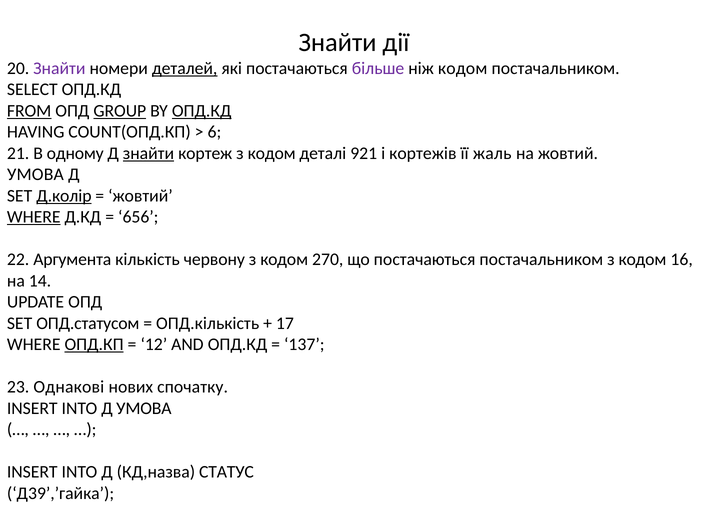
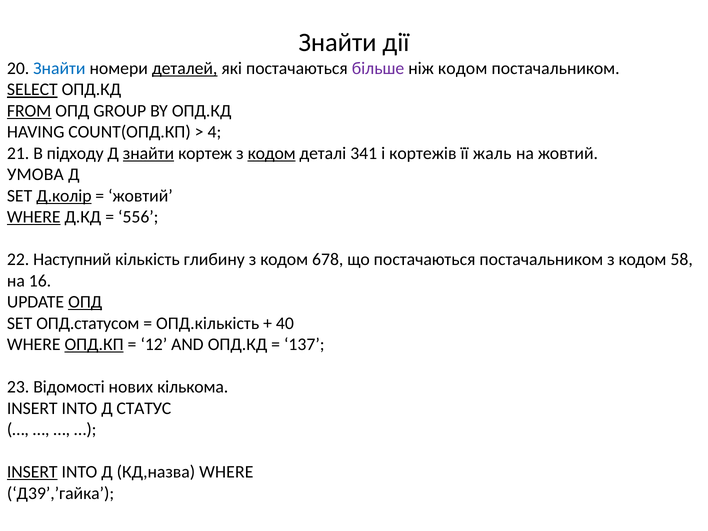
Знайти colour: purple -> blue (59, 68)
SELECT underline: none -> present (32, 90)
GROUP underline: present -> none (120, 111)
ОПД.КД underline: present -> none (202, 111)
6: 6 -> 4 (214, 132)
одному: одному -> підходу (75, 153)
кодом underline: none -> present (272, 153)
921: 921 -> 341 (364, 153)
656: 656 -> 556 (138, 217)
Аргумента: Аргумента -> Наступний (72, 260)
червону: червону -> глибину (214, 260)
270: 270 -> 678 (328, 260)
16: 16 -> 58 (682, 260)
14: 14 -> 16 (40, 281)
ОПД underline: none -> present (85, 302)
17: 17 -> 40 (285, 323)
Однакові: Однакові -> Відомості (69, 387)
спочатку: спочатку -> кількома (193, 387)
Д УМОВА: УМОВА -> СТАТУС (144, 408)
INSERT underline: none -> present (32, 472)
КД,назва СТАТУС: СТАТУС -> WHERE (226, 472)
